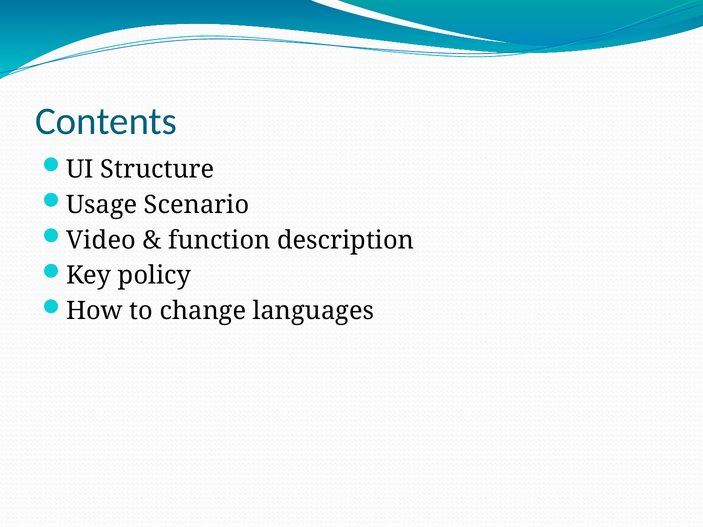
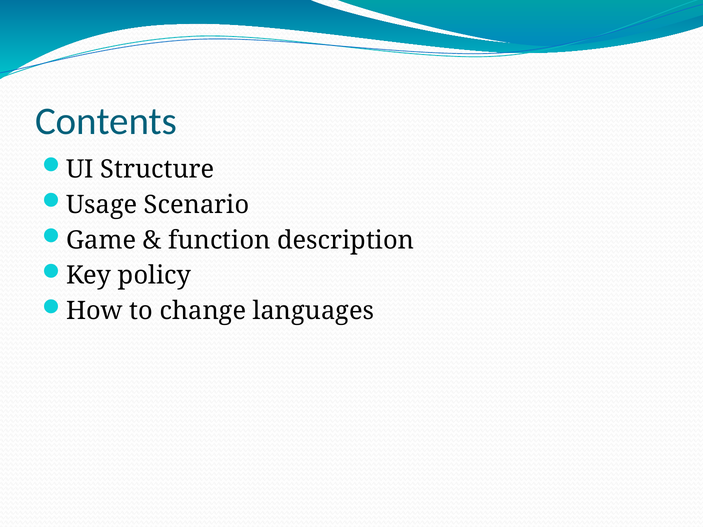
Video: Video -> Game (101, 240)
